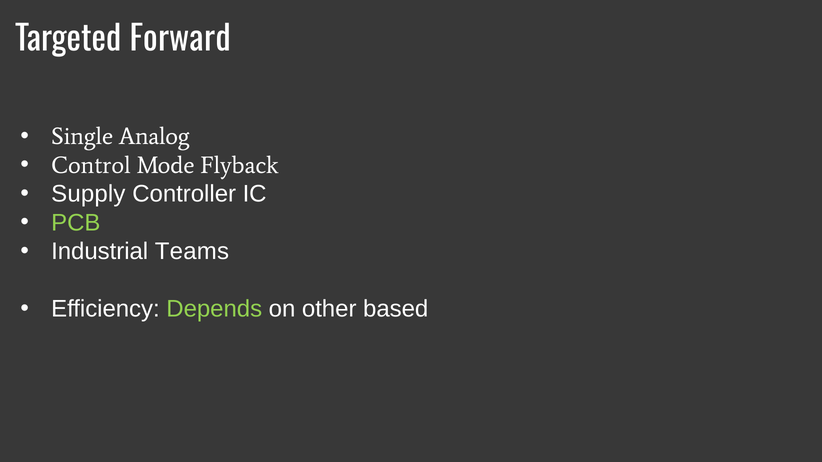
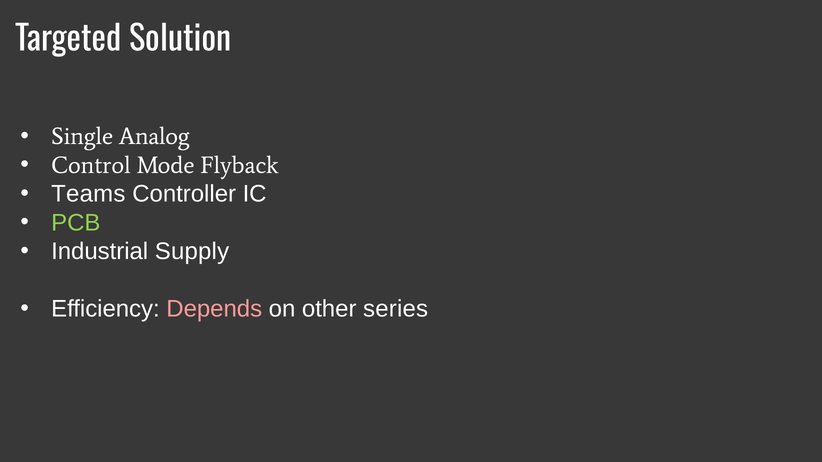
Forward: Forward -> Solution (180, 39)
Supply: Supply -> Teams (88, 194)
Teams: Teams -> Supply (192, 252)
Depends colour: light green -> pink (214, 309)
based: based -> series (396, 309)
